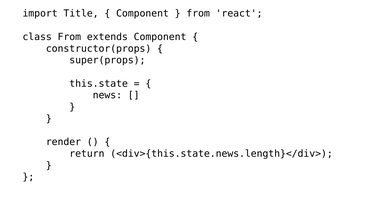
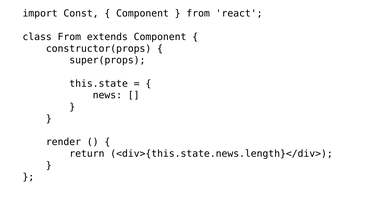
Title: Title -> Const (81, 14)
